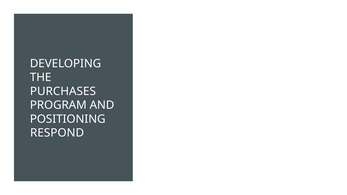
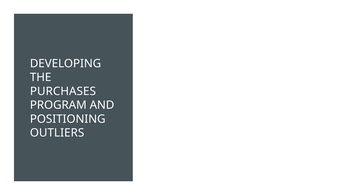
RESPOND: RESPOND -> OUTLIERS (57, 133)
